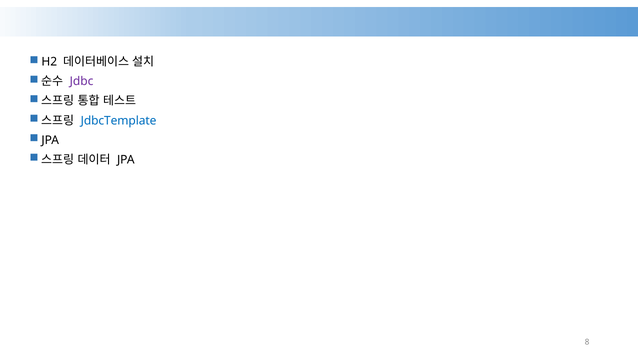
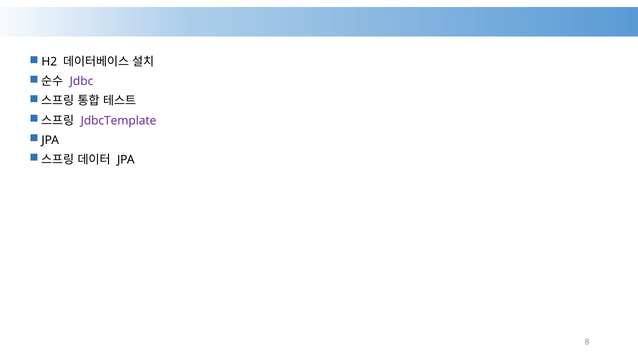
JdbcTemplate colour: blue -> purple (119, 121)
